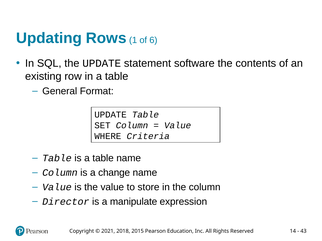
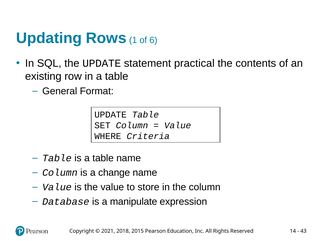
software: software -> practical (194, 64)
Director: Director -> Database (66, 202)
